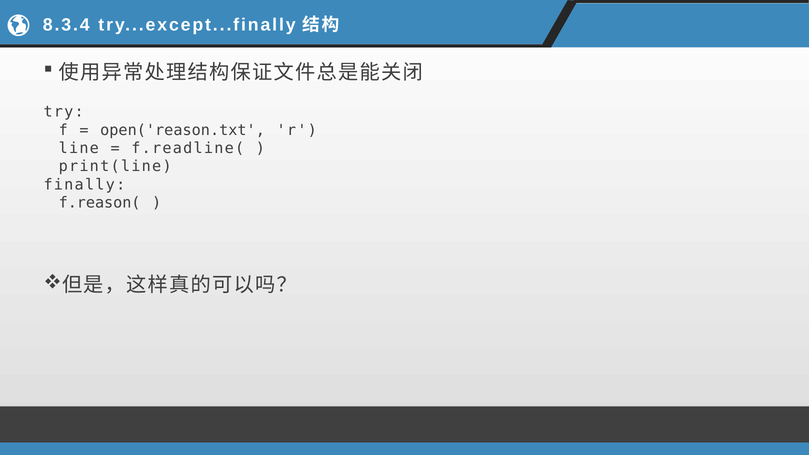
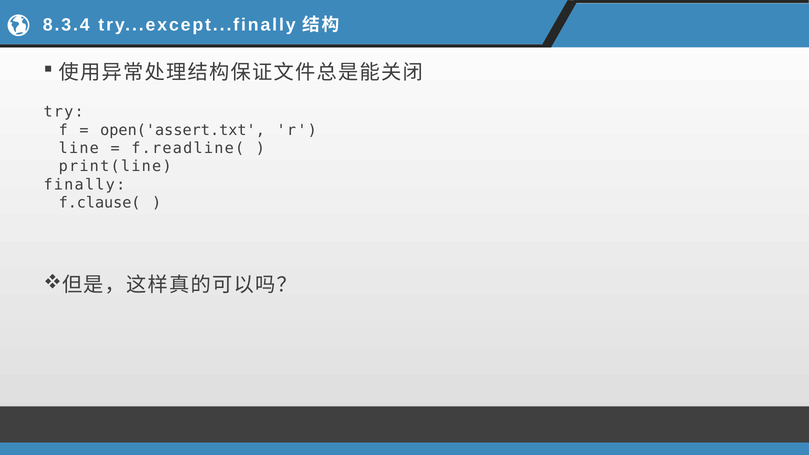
open('reason.txt: open('reason.txt -> open('assert.txt (183, 130)
f.reason(: f.reason( -> f.clause( (100, 203)
